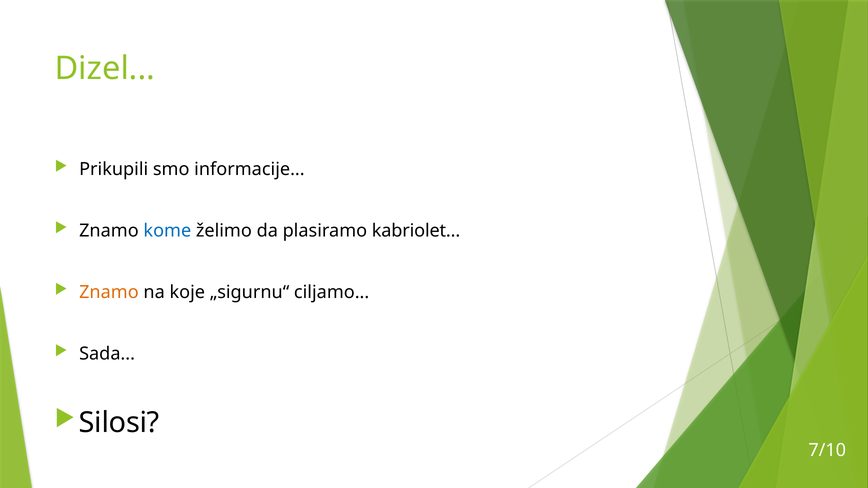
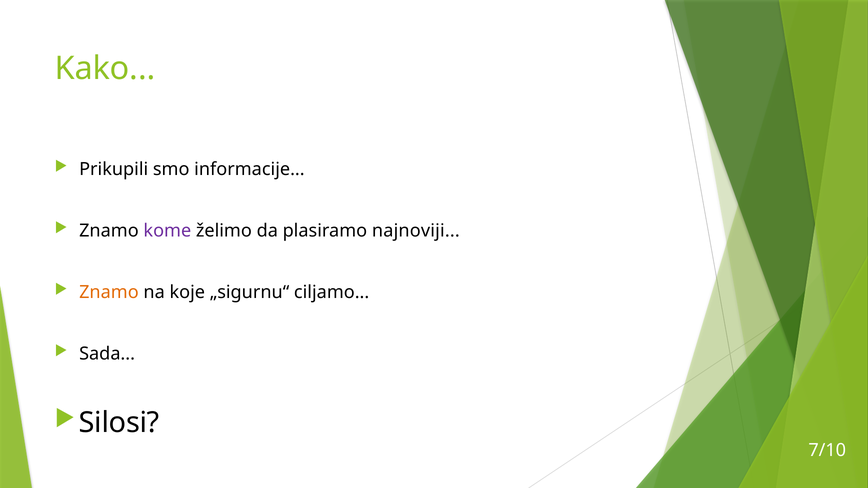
Dizel: Dizel -> Kako (105, 68)
kome colour: blue -> purple (167, 231)
kabriolet: kabriolet -> najnoviji (416, 231)
